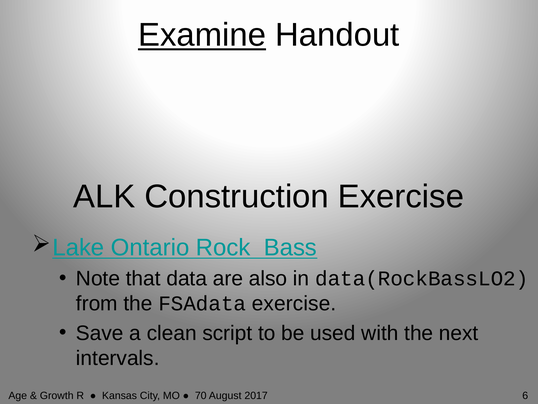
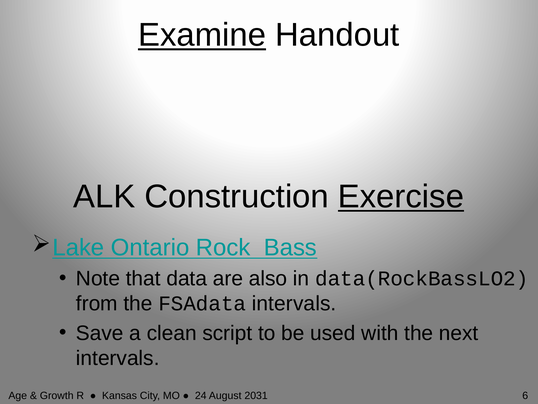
Exercise underline: none -> present (401, 196)
FSAdata exercise: exercise -> intervals (294, 303)
70: 70 -> 24 (201, 395)
2017: 2017 -> 2031 (256, 395)
